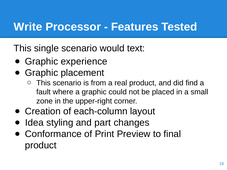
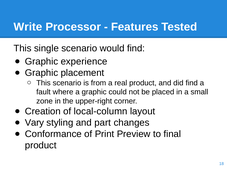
would text: text -> find (136, 48)
each-column: each-column -> local-column (101, 112)
Idea: Idea -> Vary (34, 123)
